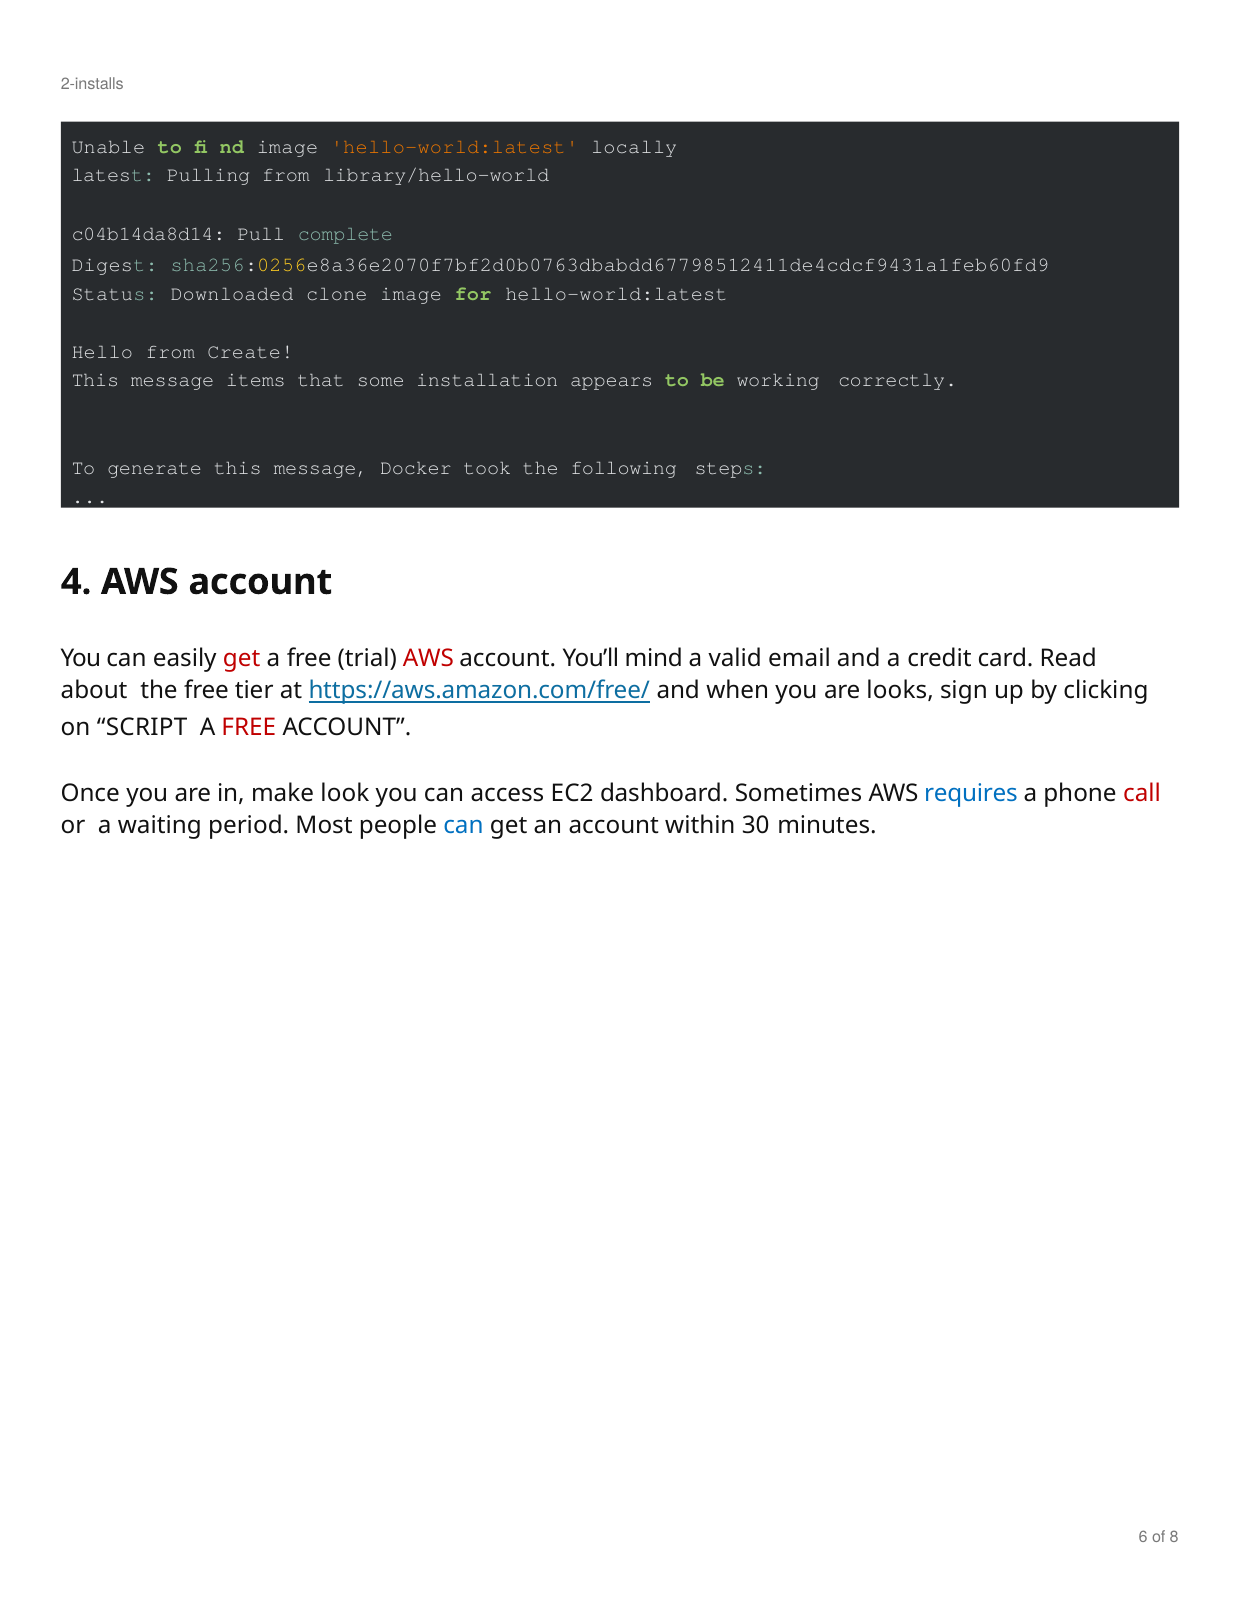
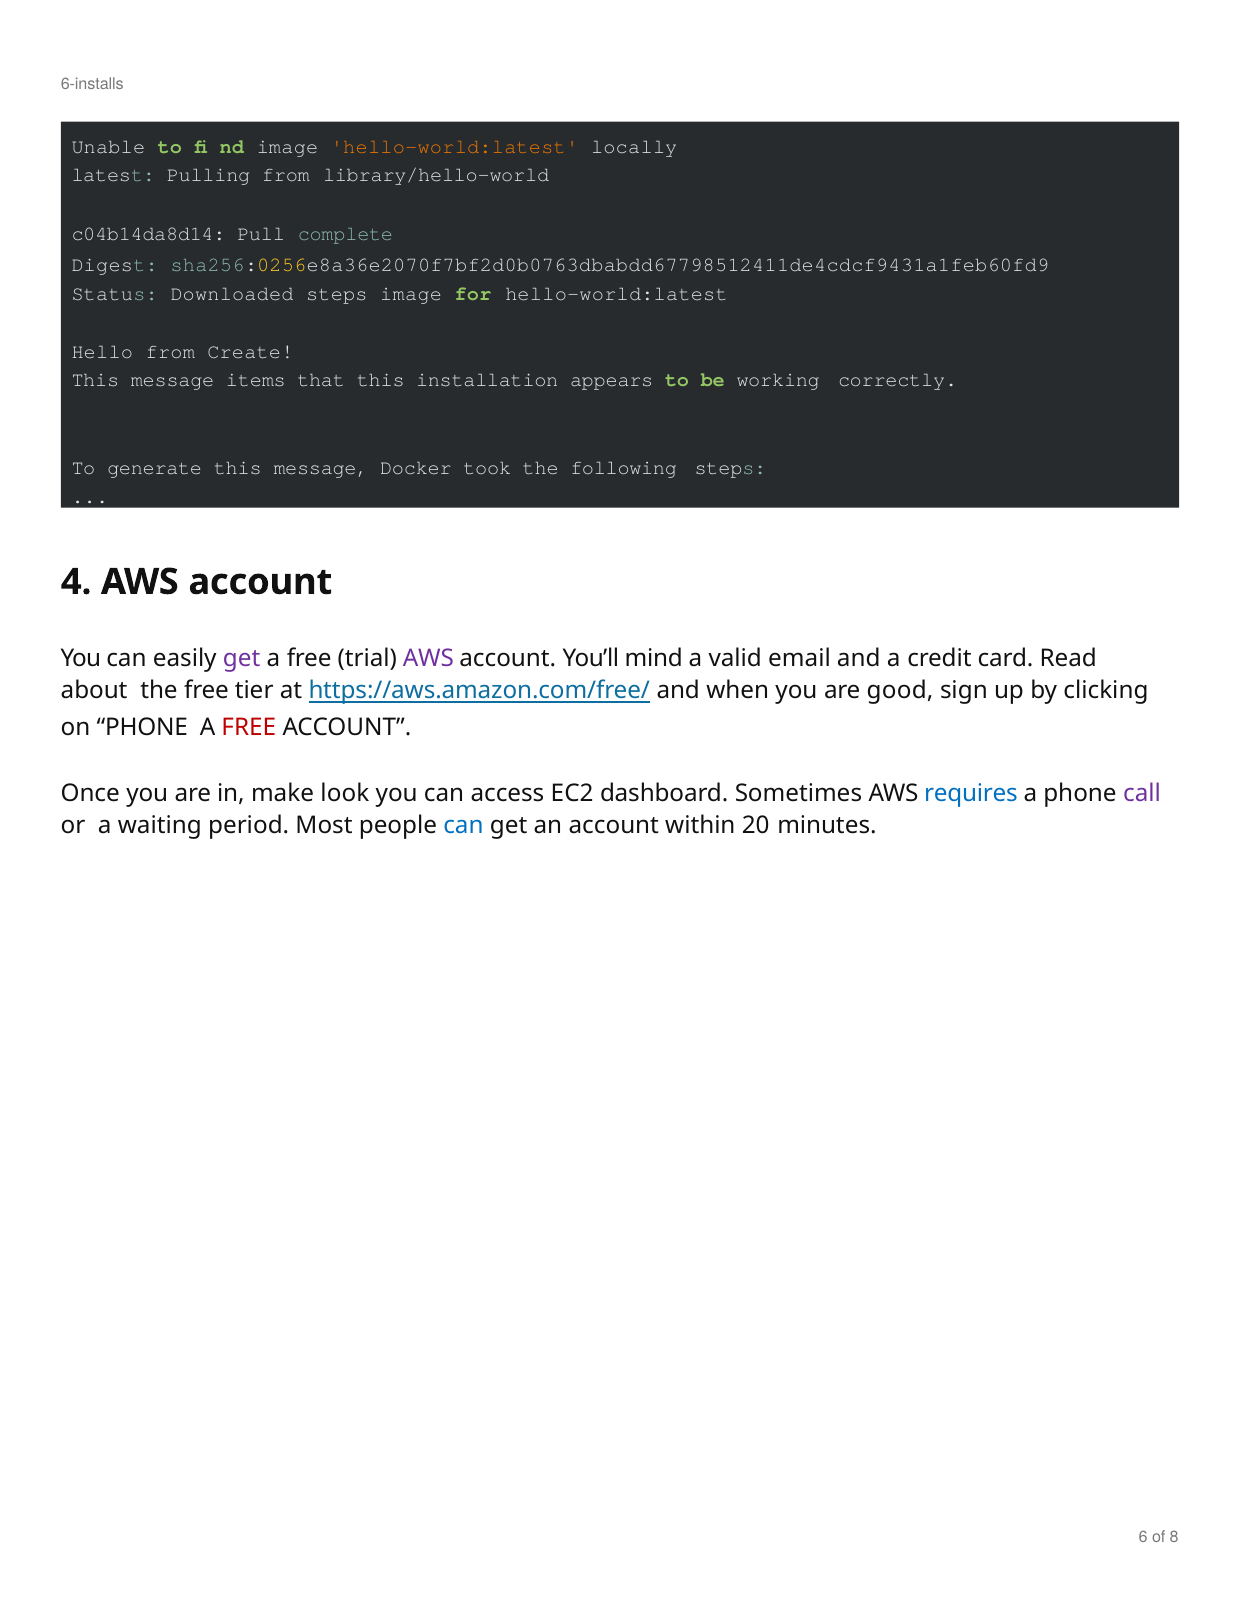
2-installs: 2-installs -> 6-installs (92, 84)
Downloaded clone: clone -> steps (337, 294)
that some: some -> this (381, 379)
get colour: red -> purple (242, 658)
AWS colour: red -> purple (428, 658)
looks: looks -> good (900, 691)
on SCRIPT: SCRIPT -> PHONE (142, 727)
call colour: red -> purple (1142, 793)
30: 30 -> 20 (756, 825)
